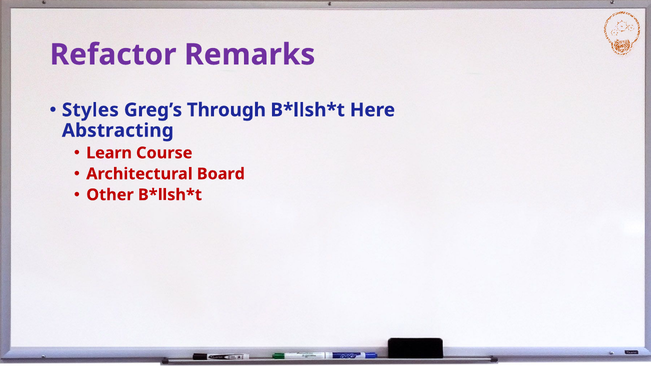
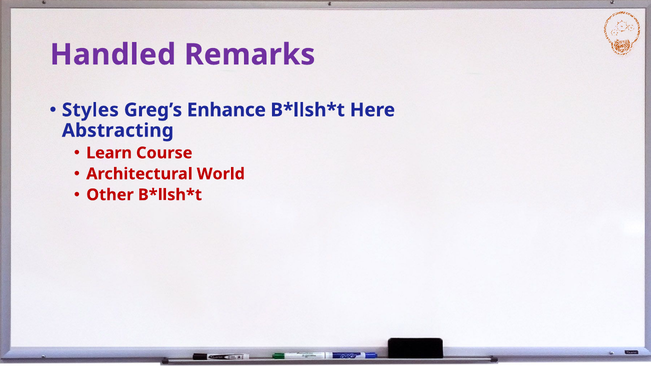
Refactor: Refactor -> Handled (113, 55)
Through: Through -> Enhance (226, 110)
Board: Board -> World (221, 174)
